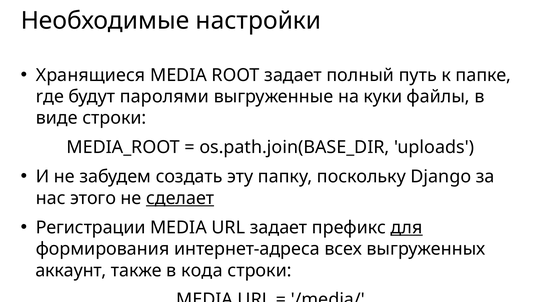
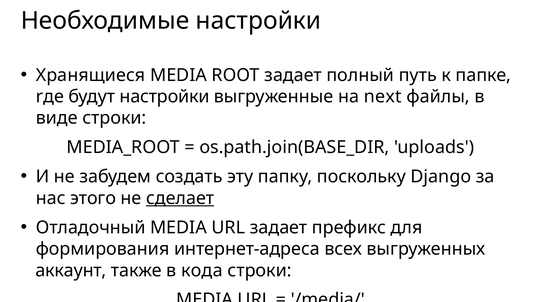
будут паролями: паролями -> настройки (165, 97)
куки: куки -> next (383, 97)
Регистрации: Регистрации -> Отладочный (91, 228)
для underline: present -> none (407, 228)
